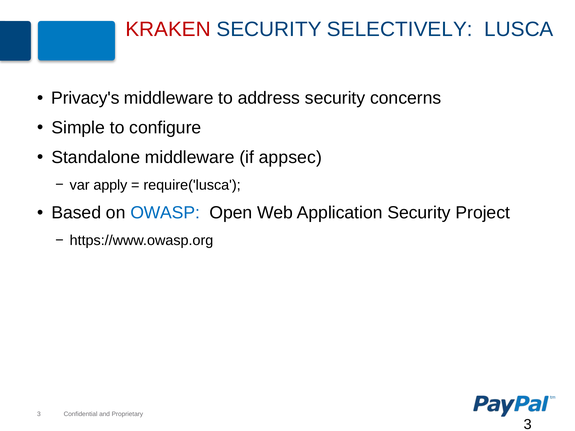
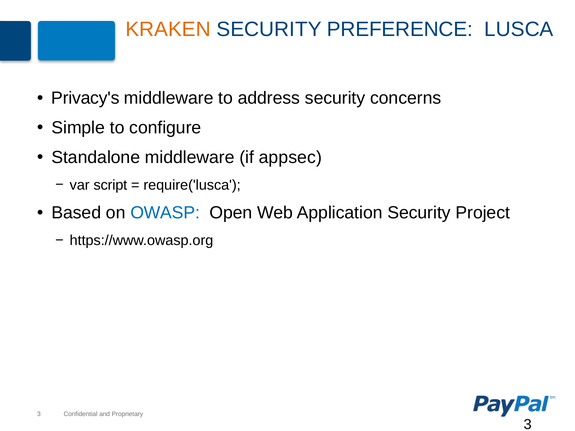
KRAKEN colour: red -> orange (168, 29)
SELECTIVELY: SELECTIVELY -> PREFERENCE (400, 29)
apply: apply -> script (110, 185)
